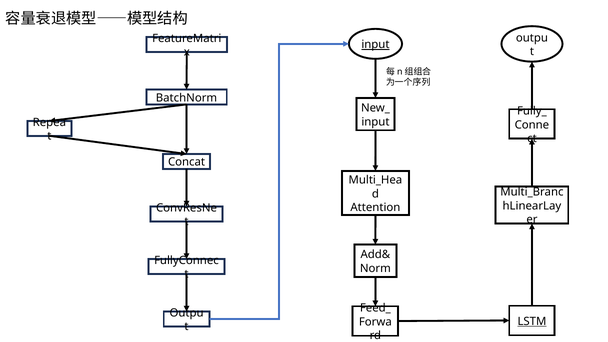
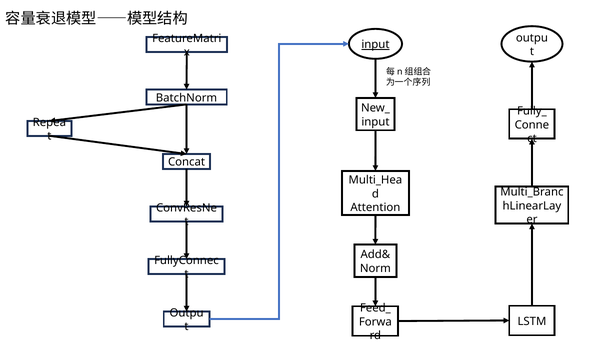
LSTM underline: present -> none (532, 321)
